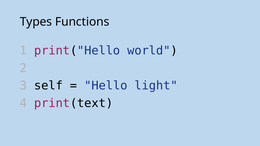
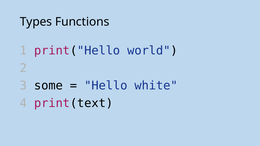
self: self -> some (48, 86)
light: light -> white (156, 86)
